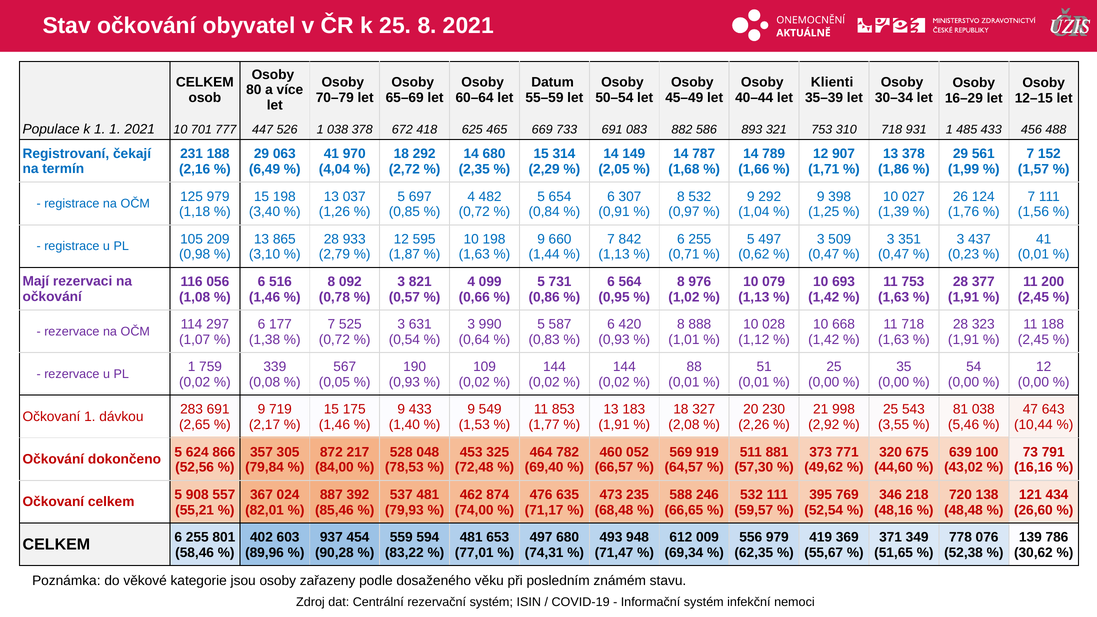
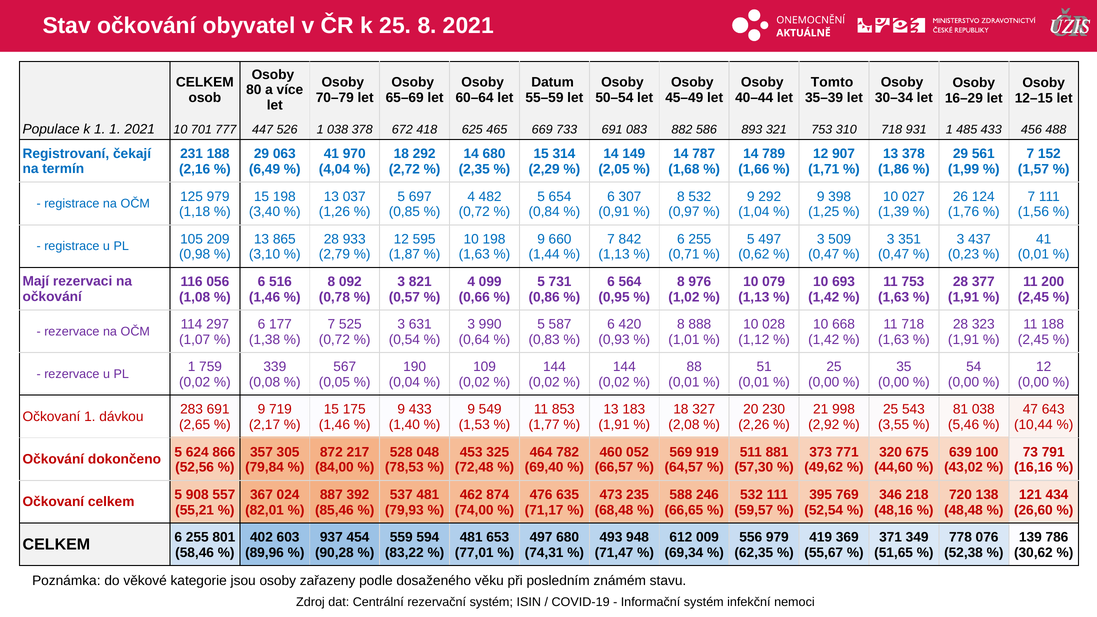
Klienti: Klienti -> Tomto (832, 82)
0,93: 0,93 -> 0,04 (404, 382)
